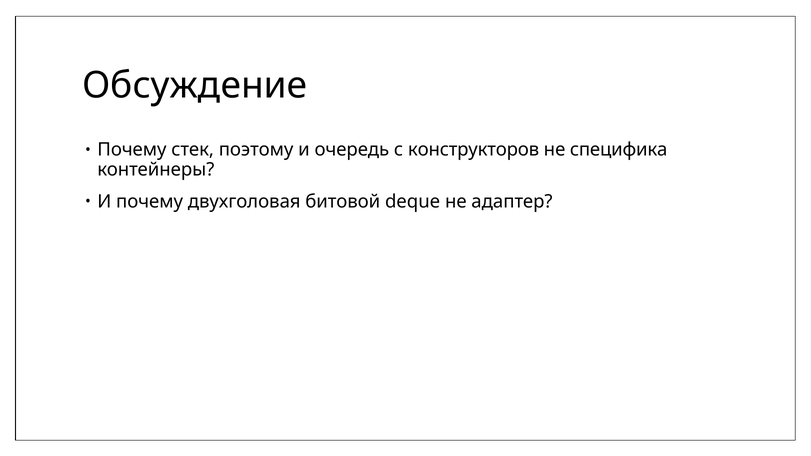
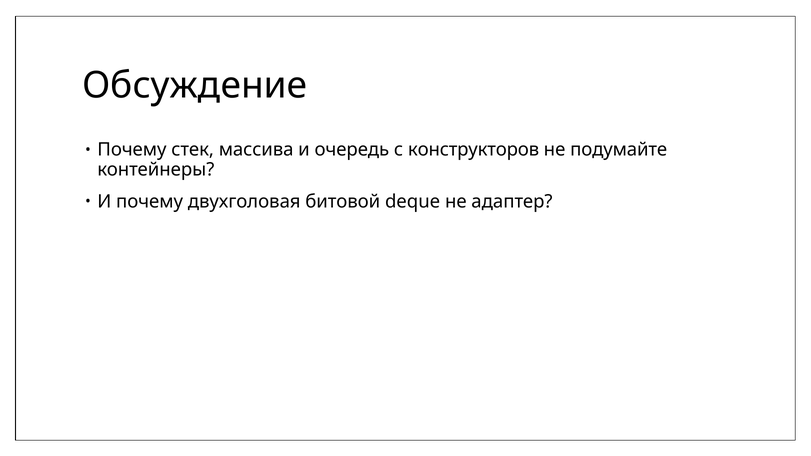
поэтому: поэтому -> массива (256, 150)
специфика: специфика -> подумайте (619, 150)
